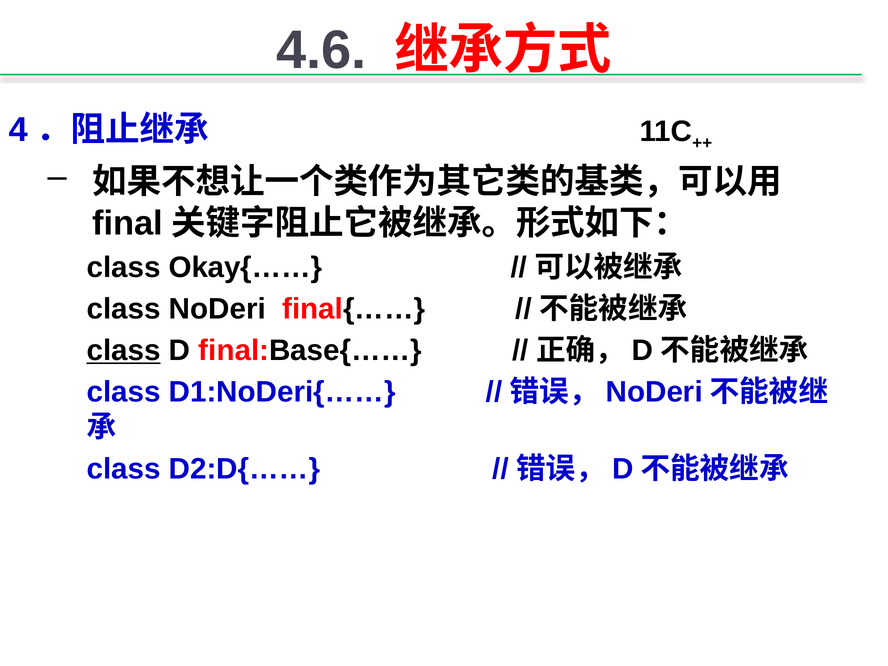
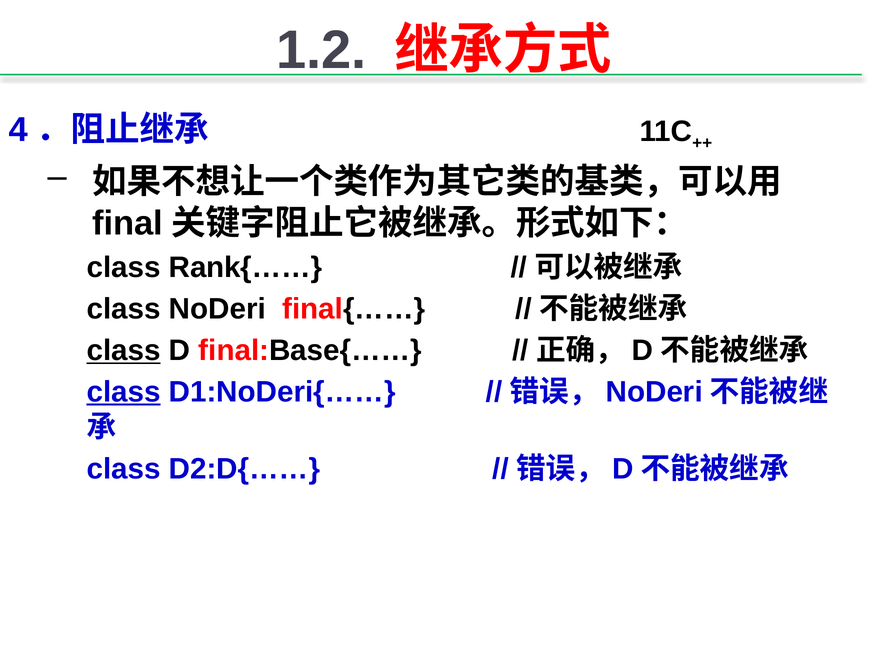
4.6: 4.6 -> 1.2 (321, 50)
Okay{……: Okay{…… -> Rank{…… (245, 268)
class underline: none -> present (124, 392)
